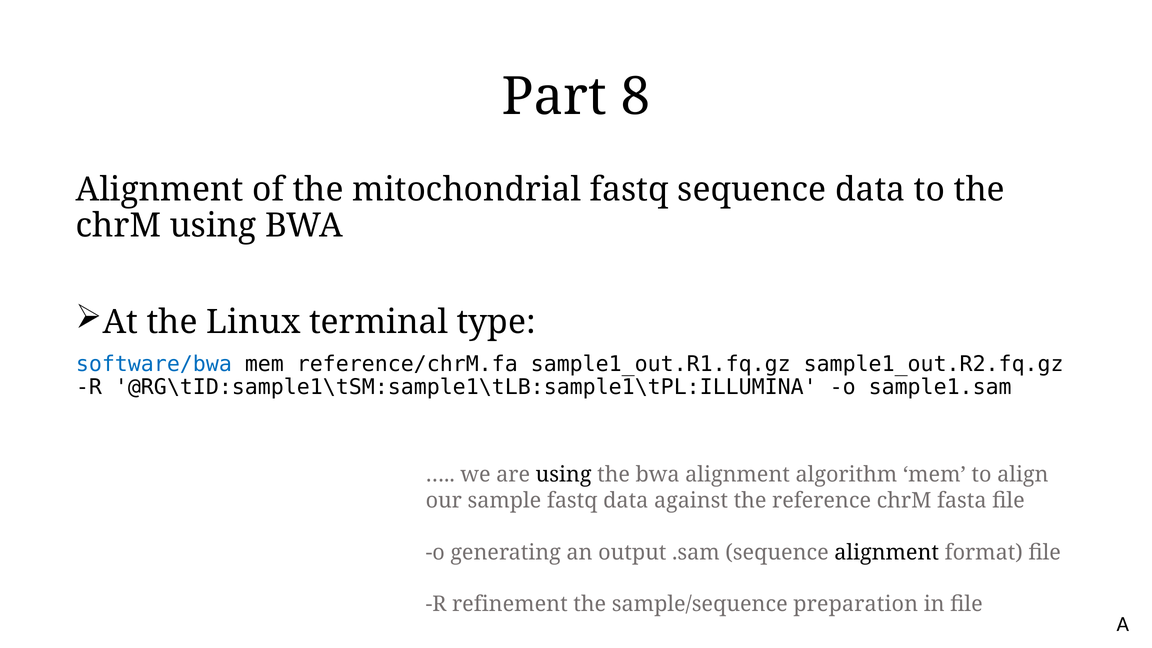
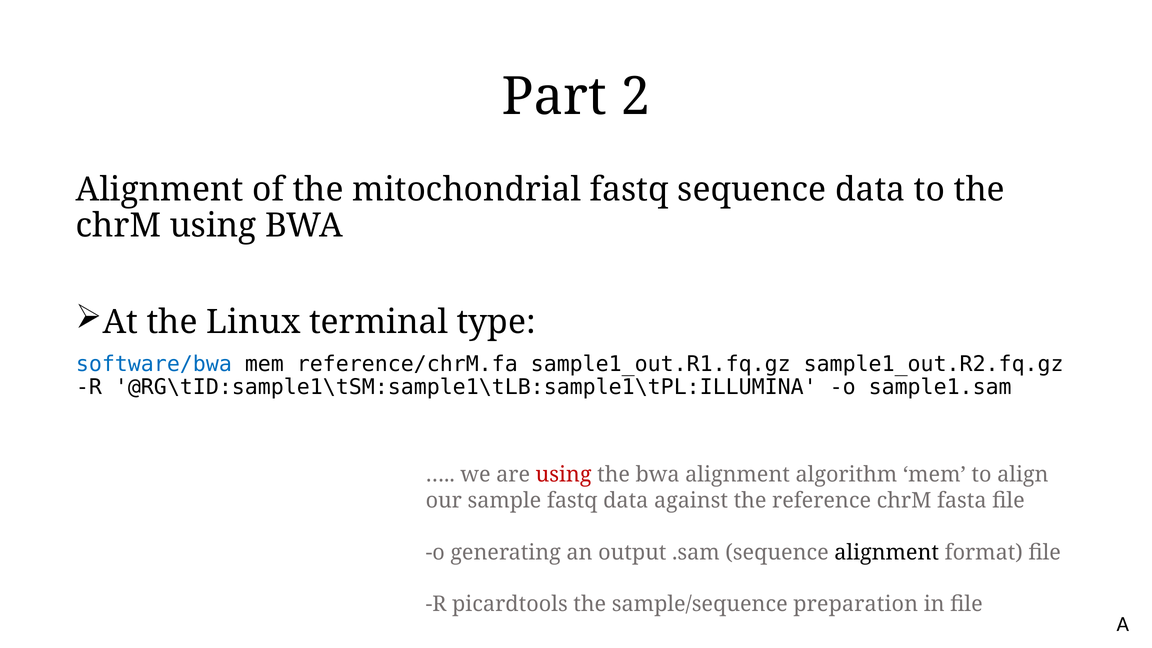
8: 8 -> 2 (635, 97)
using colour: black -> red (564, 475)
refinement: refinement -> picardtools (510, 604)
